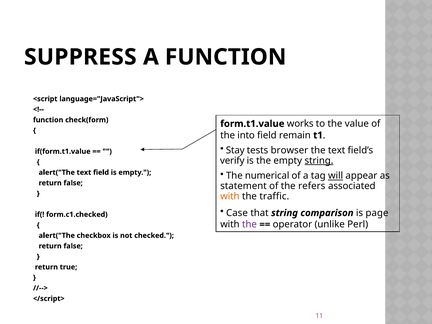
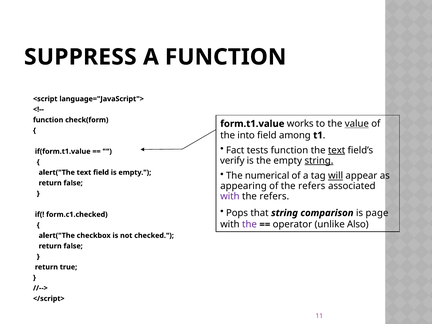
value underline: none -> present (357, 124)
remain: remain -> among (295, 135)
Stay: Stay -> Fact (235, 150)
tests browser: browser -> function (289, 150)
text underline: none -> present (337, 150)
statement: statement -> appearing (244, 186)
with colour: orange -> purple (230, 196)
traffic: traffic -> refers (274, 196)
Case: Case -> Pops (237, 213)
Perl: Perl -> Also (358, 224)
